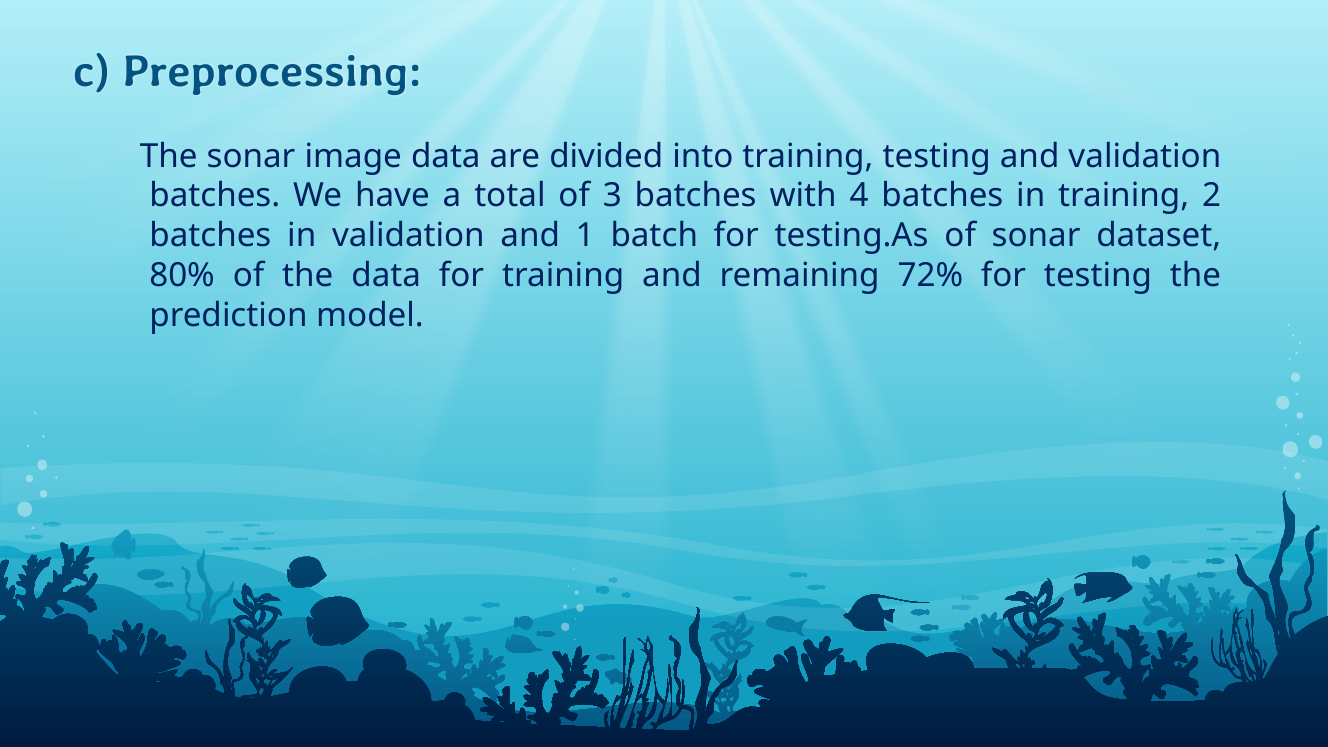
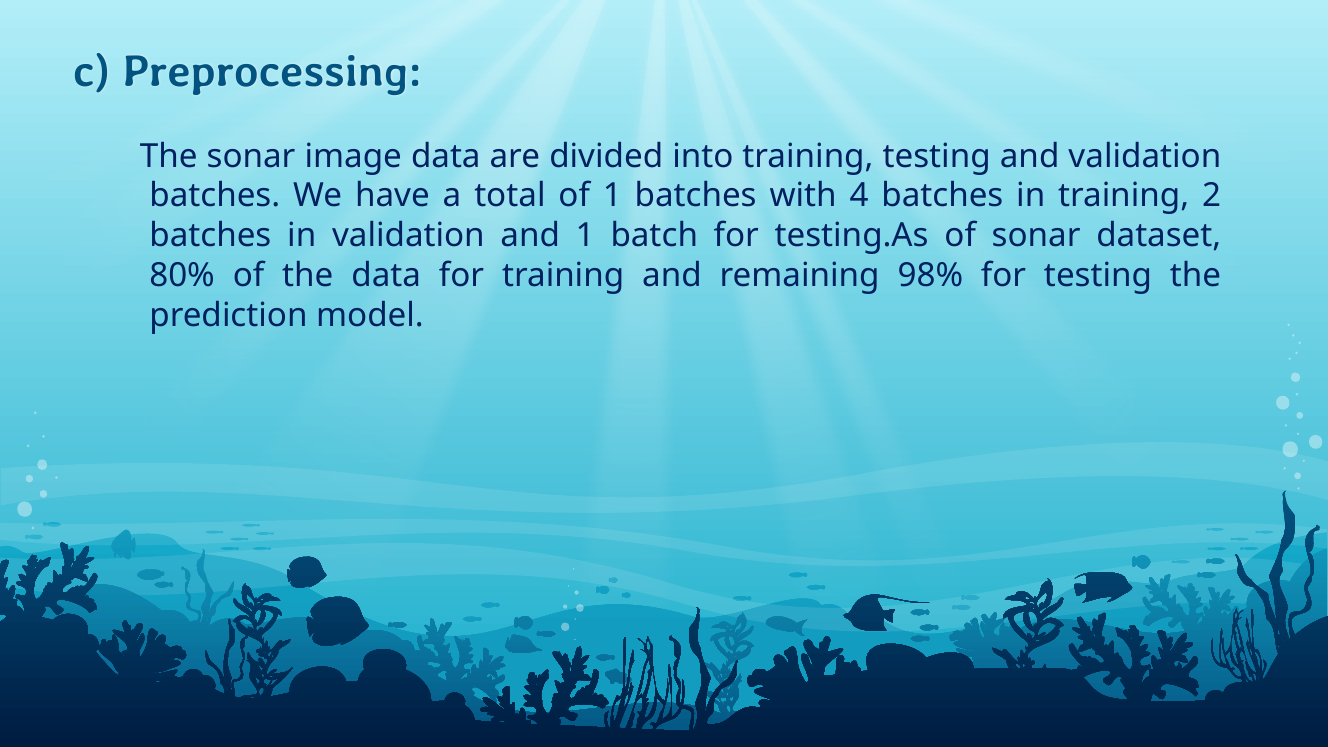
of 3: 3 -> 1 (612, 196)
72%: 72% -> 98% (930, 276)
